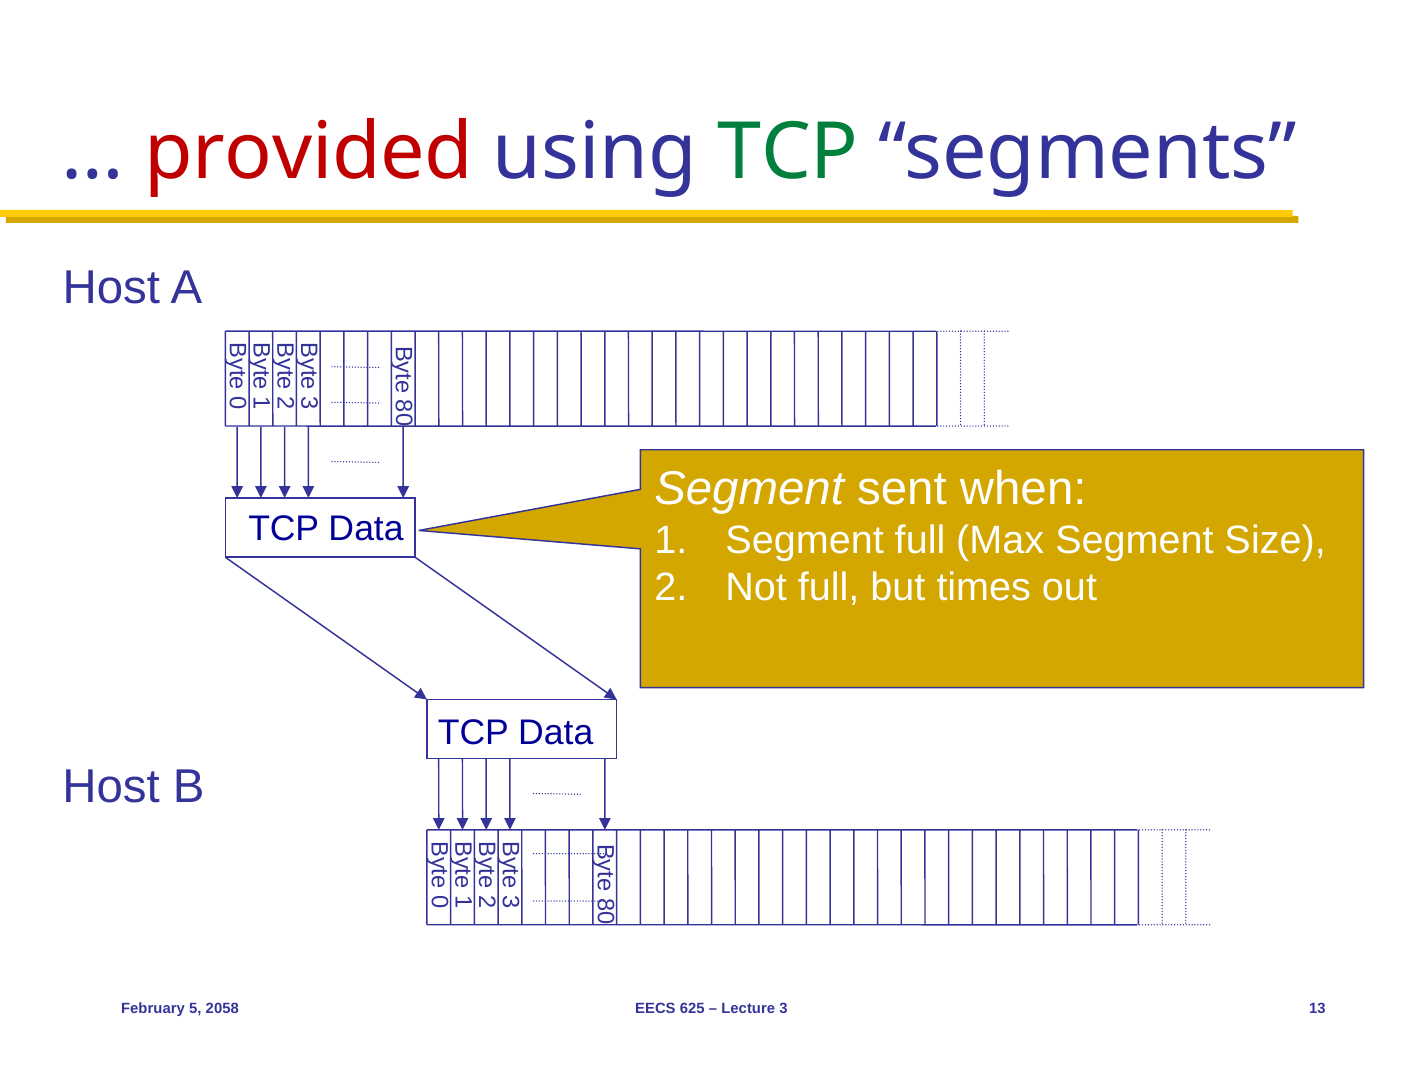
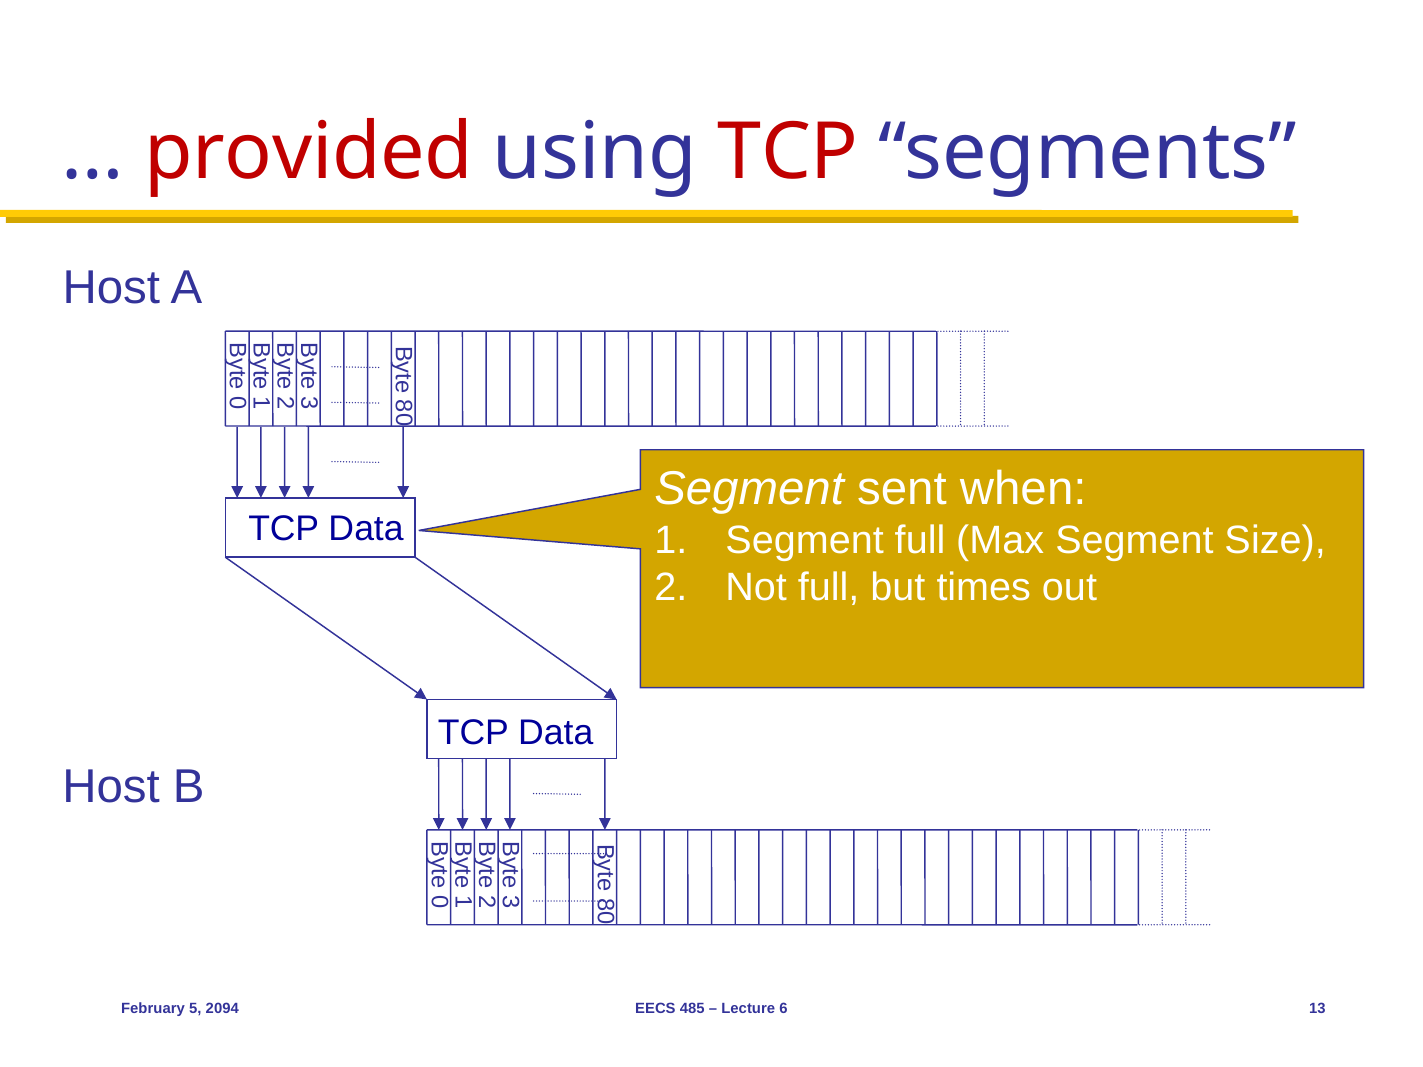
TCP colour: green -> red (788, 152)
2058: 2058 -> 2094 (222, 1009)
625: 625 -> 485 (692, 1009)
Lecture 3: 3 -> 6 (784, 1009)
